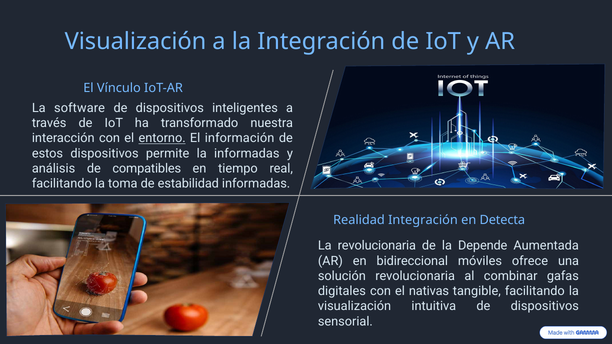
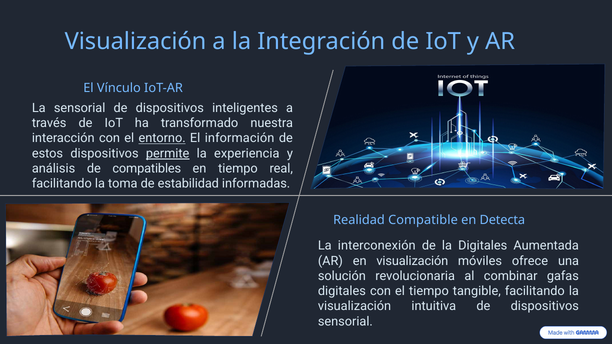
La software: software -> sensorial (80, 108)
permite underline: none -> present (168, 154)
la informadas: informadas -> experiencia (247, 154)
Realidad Integración: Integración -> Compatible (423, 220)
La revolucionaria: revolucionaria -> interconexión (377, 246)
la Depende: Depende -> Digitales (483, 246)
en bidireccional: bidireccional -> visualización (412, 261)
el nativas: nativas -> tiempo (429, 291)
